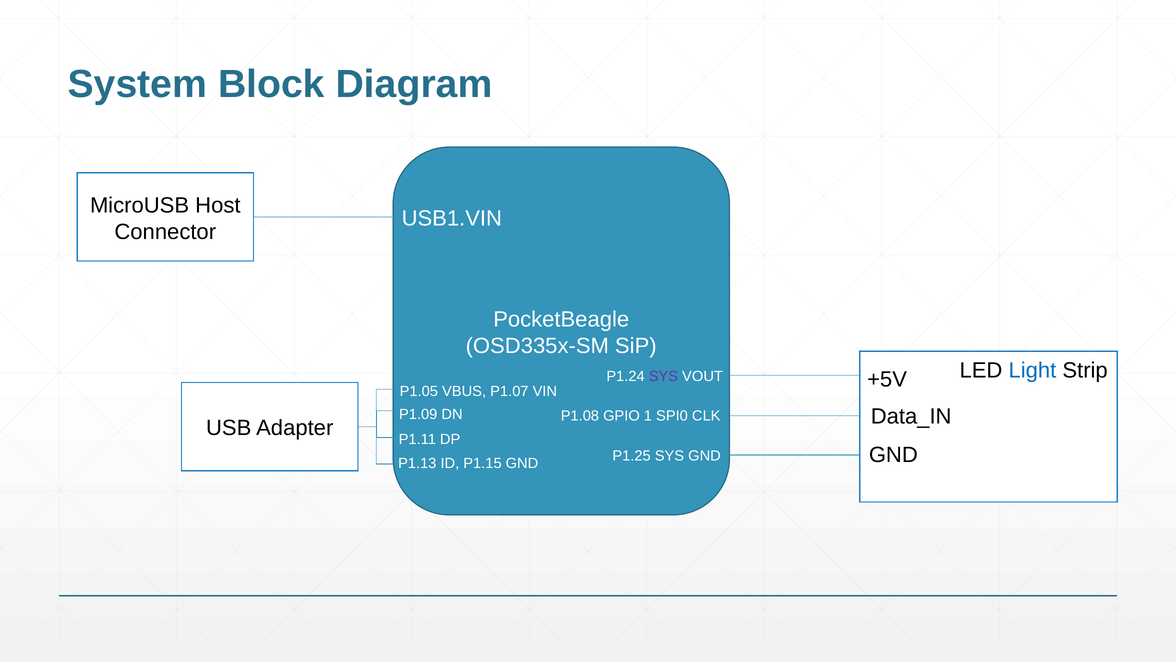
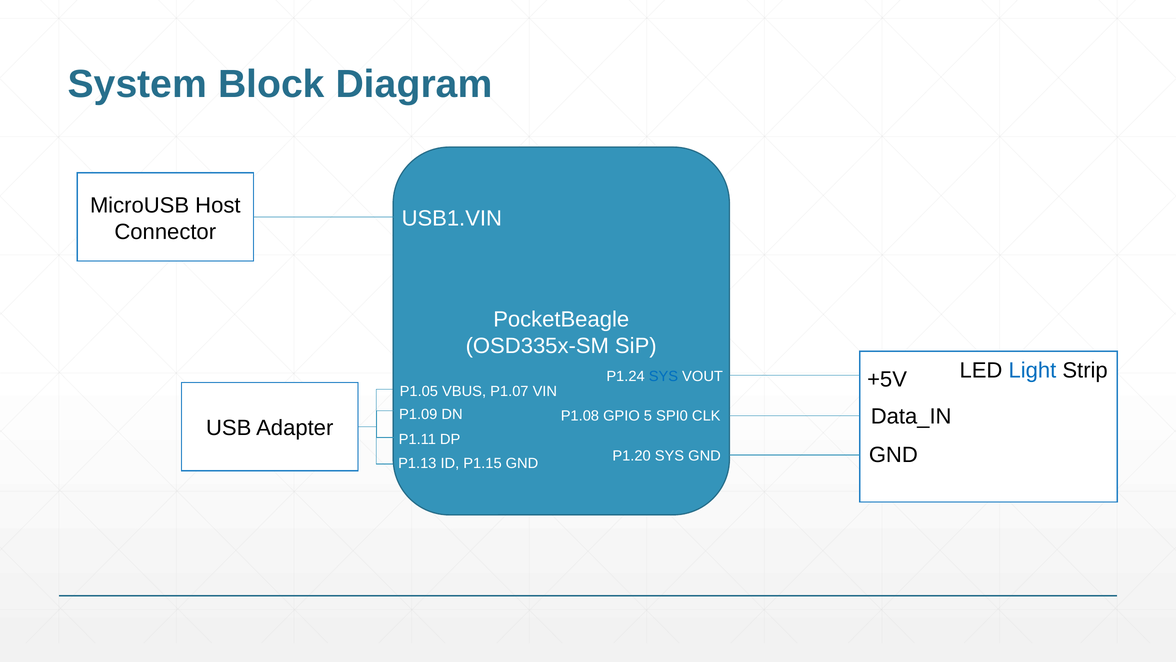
SYS colour: purple -> blue (663, 376)
1: 1 -> 5 (648, 416)
P1.25: P1.25 -> P1.20 (632, 455)
